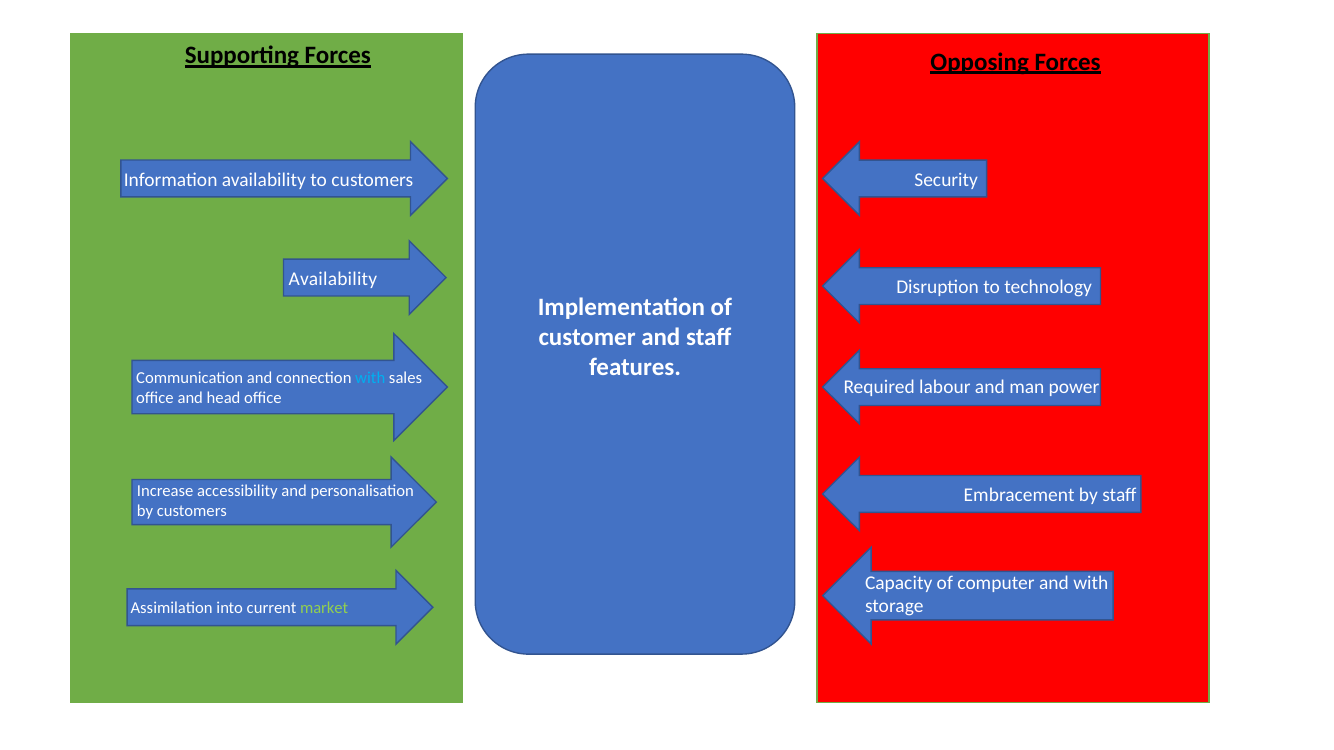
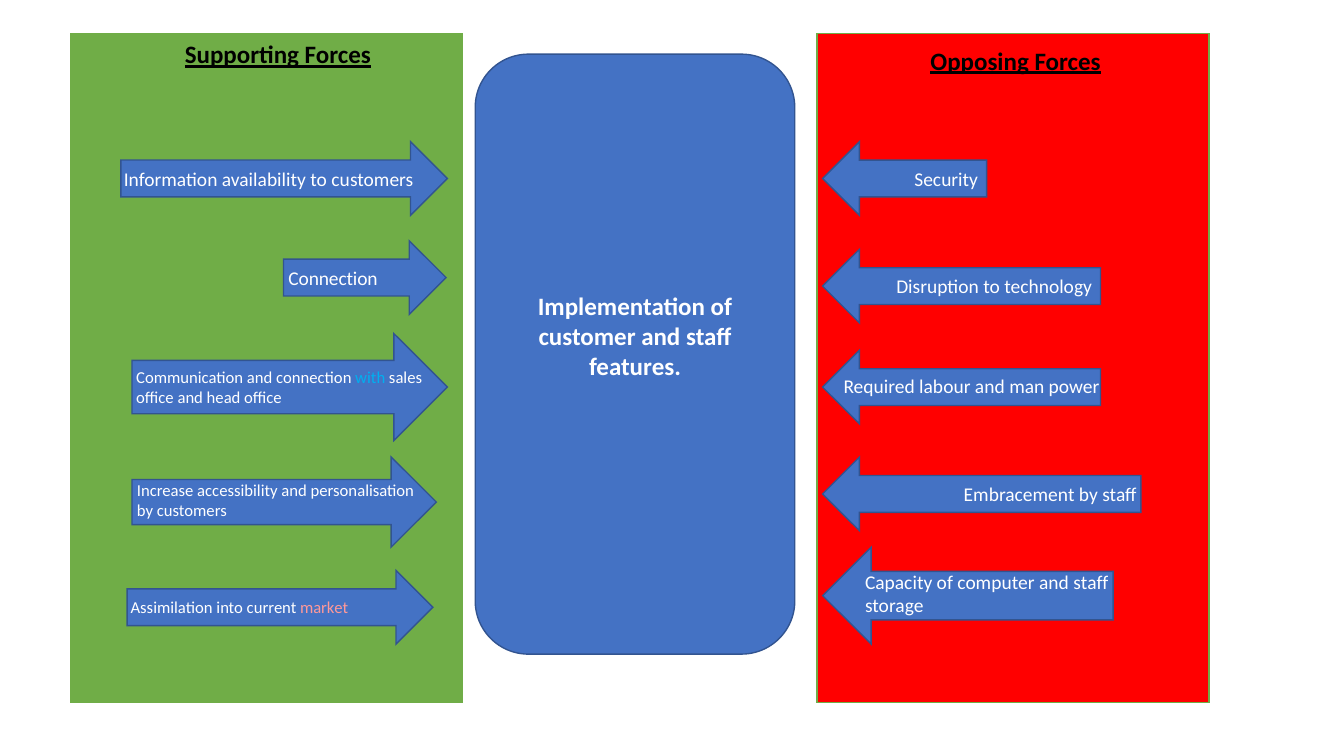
Availability: Availability -> Connection (333, 279)
computer and with: with -> staff (1091, 583)
market colour: light green -> pink (324, 609)
